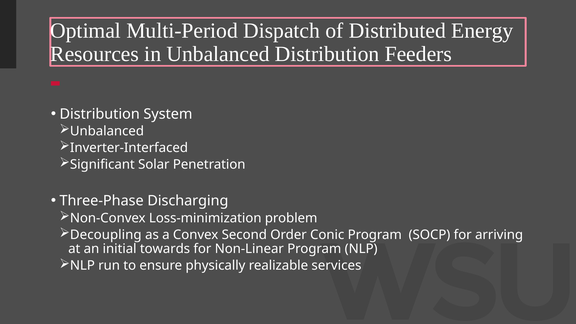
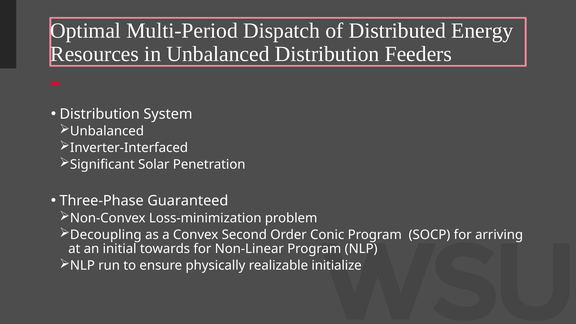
Discharging: Discharging -> Guaranteed (188, 201)
services: services -> initialize (337, 266)
